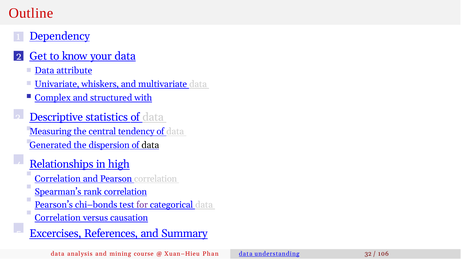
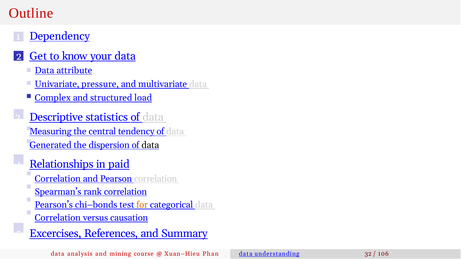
whiskers: whiskers -> pressure (100, 84)
with: with -> load (143, 98)
high: high -> paid (119, 164)
for colour: purple -> orange (142, 205)
